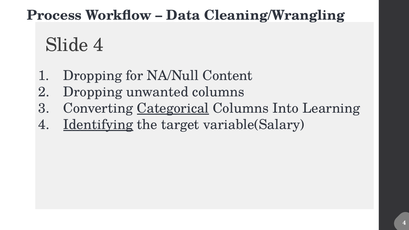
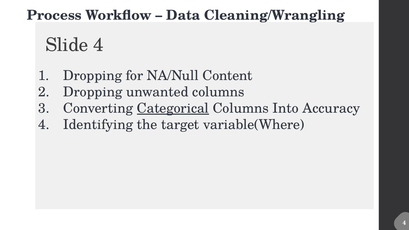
Learning: Learning -> Accuracy (331, 108)
Identifying underline: present -> none (98, 125)
variable(Salary: variable(Salary -> variable(Where (254, 125)
